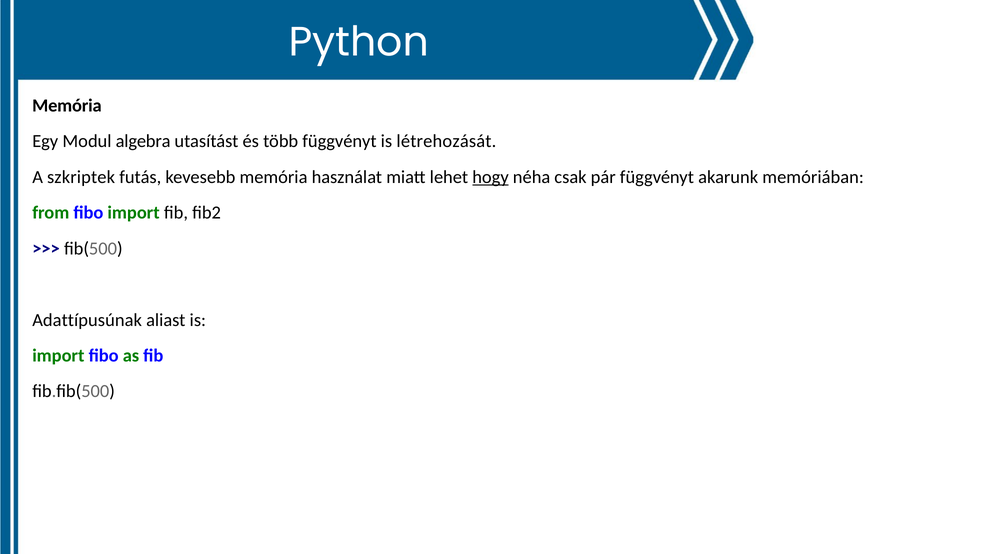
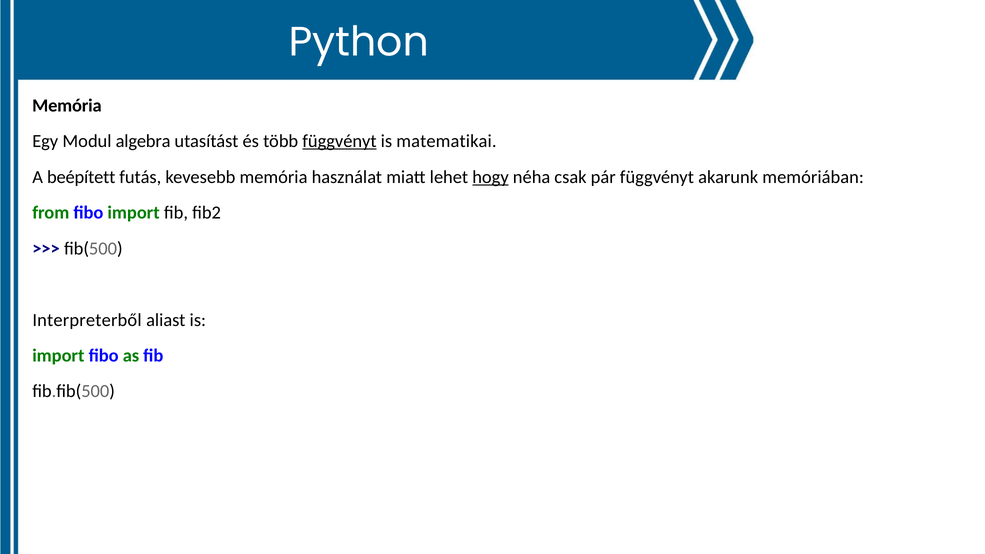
függvényt underline: none -> present (339, 141)
létrehozását: létrehozását -> matematikai (446, 141)
szkriptek: szkriptek -> beépített (81, 177)
Adattípusúnak: Adattípusúnak -> Interpreterből (87, 320)
